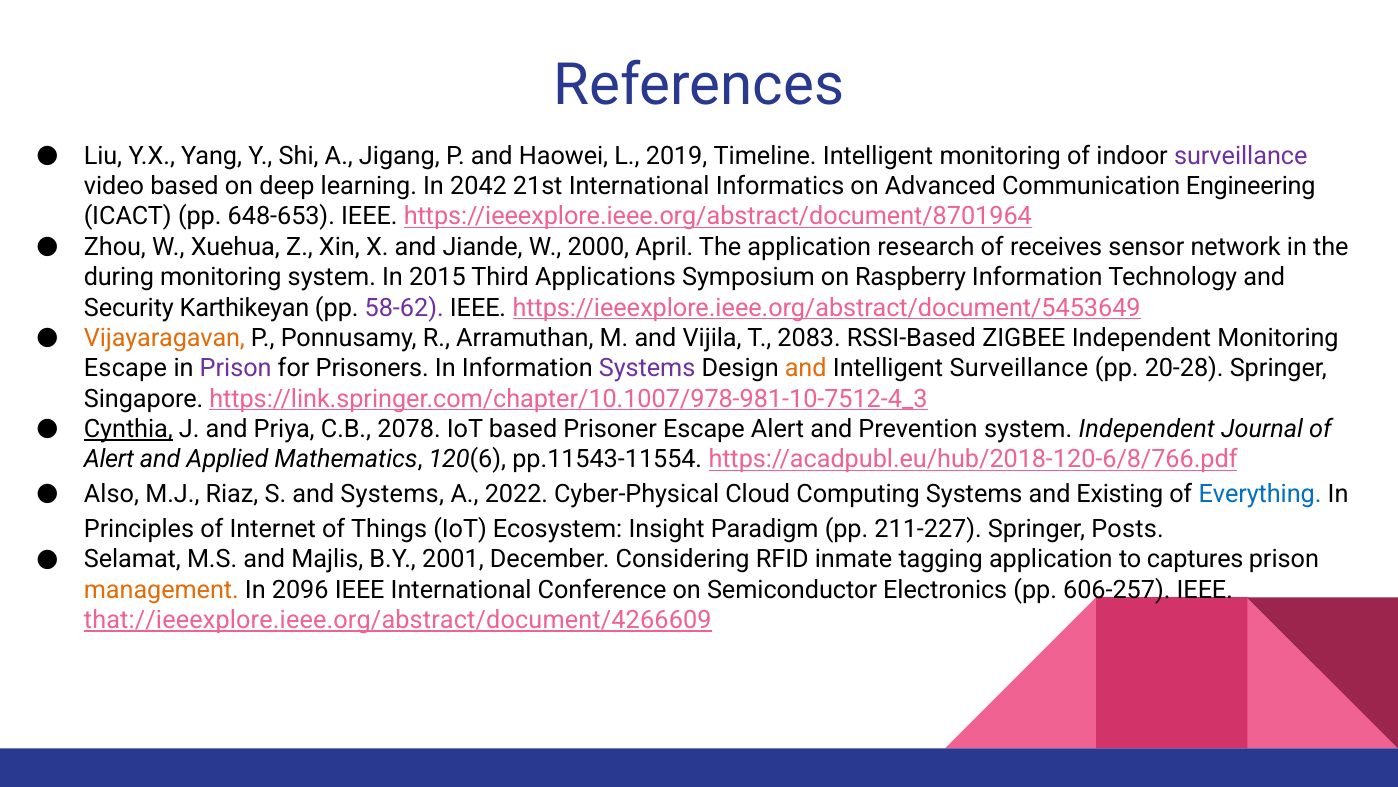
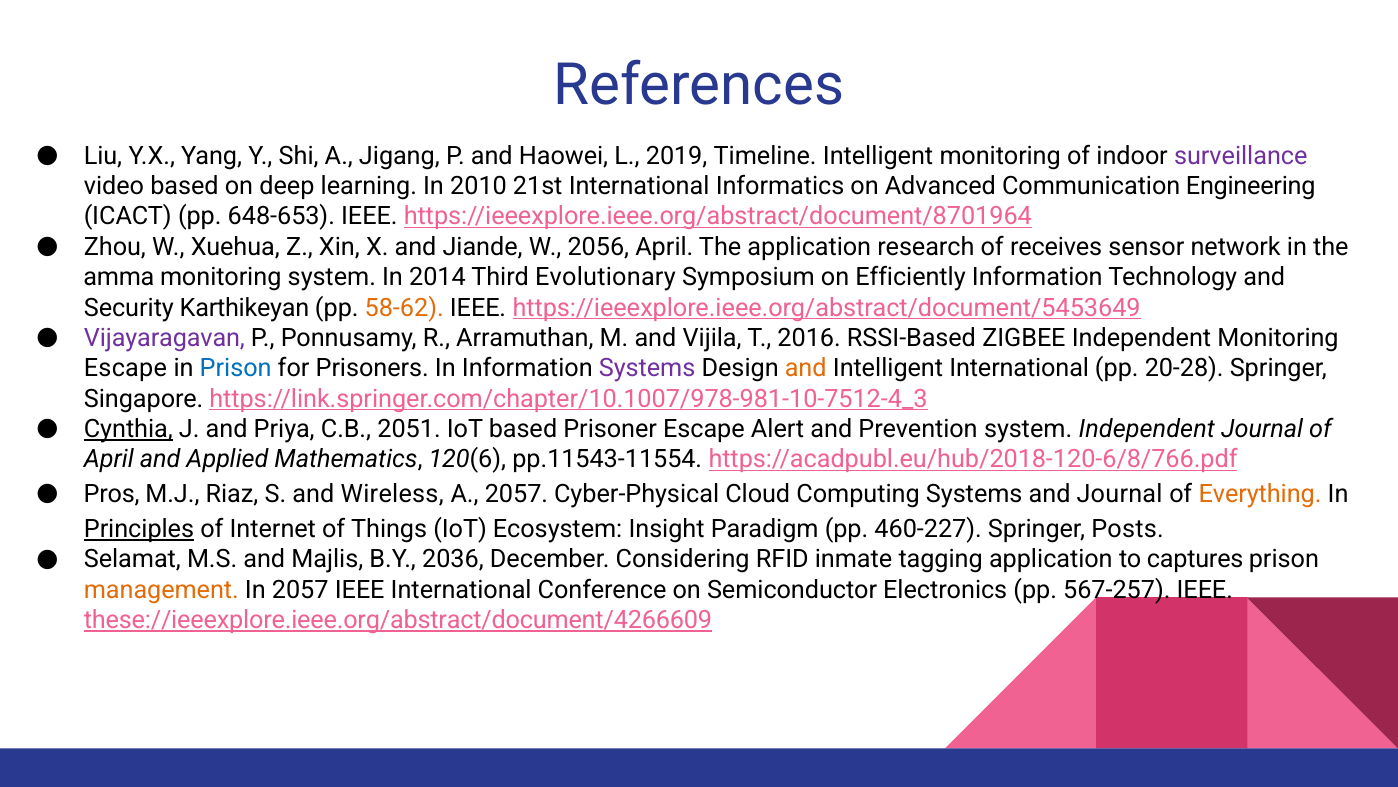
2042: 2042 -> 2010 (479, 186)
2000: 2000 -> 2056 (598, 247)
during: during -> amma (119, 277)
2015: 2015 -> 2014 (437, 277)
Applications: Applications -> Evolutionary (605, 277)
Raspberry: Raspberry -> Efficiently (911, 277)
58-62 colour: purple -> orange (404, 307)
Vijayaragavan colour: orange -> purple (164, 338)
2083: 2083 -> 2016 (809, 338)
Prison colour: purple -> blue (236, 368)
Intelligent Surveillance: Surveillance -> International (1019, 368)
2078: 2078 -> 2051 (409, 429)
Alert: Alert -> April (109, 459)
Also: Also -> Pros (112, 494)
and Systems: Systems -> Wireless (392, 494)
A 2022: 2022 -> 2057 (516, 494)
and Existing: Existing -> Journal (1120, 494)
Everything colour: blue -> orange (1260, 494)
Principles underline: none -> present (139, 529)
211-227: 211-227 -> 460-227 (928, 529)
2001: 2001 -> 2036 (453, 559)
In 2096: 2096 -> 2057 (300, 589)
606-257: 606-257 -> 567-257 (1117, 589)
that://ieeexplore.ieee.org/abstract/document/4266609: that://ieeexplore.ieee.org/abstract/document/4266609 -> these://ieeexplore.ieee.org/abstract/document/4266609 (398, 620)
